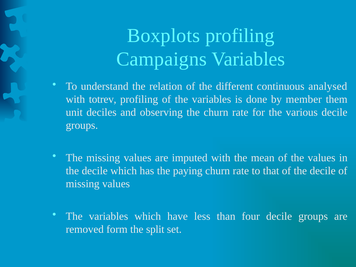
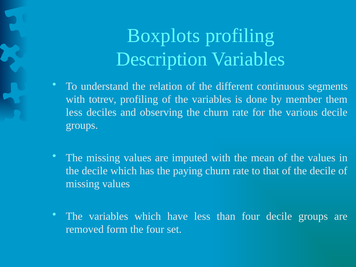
Campaigns: Campaigns -> Description (162, 59)
analysed: analysed -> segments (328, 86)
unit: unit -> less (74, 112)
the split: split -> four (155, 229)
